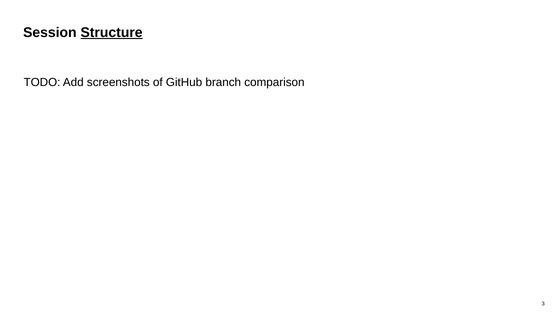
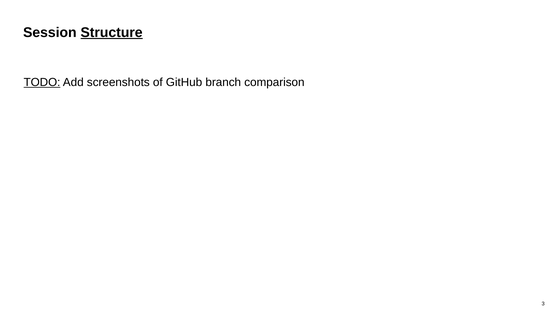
TODO underline: none -> present (42, 82)
